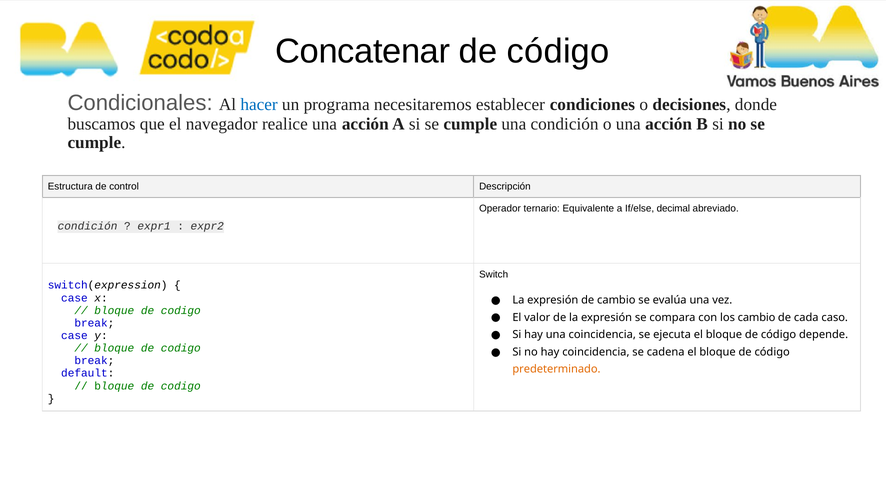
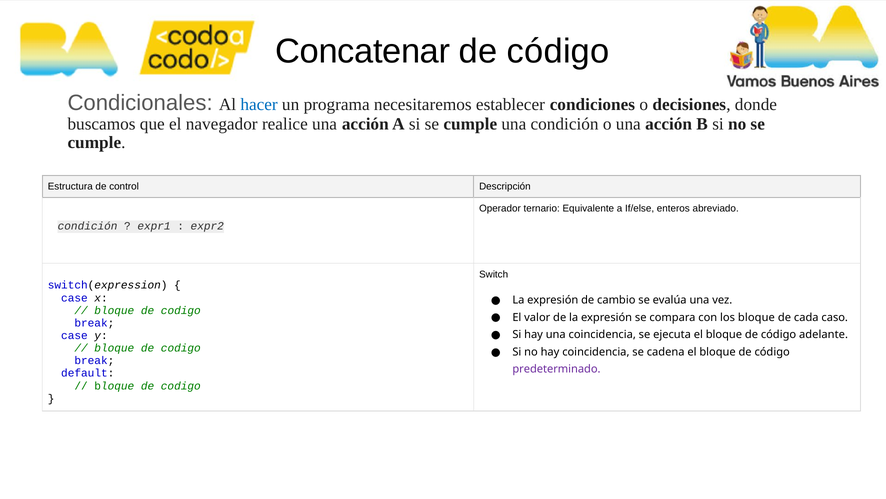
decimal: decimal -> enteros (673, 208)
los cambio: cambio -> bloque (756, 317)
depende: depende -> adelante (824, 334)
predeterminado colour: orange -> purple (556, 369)
